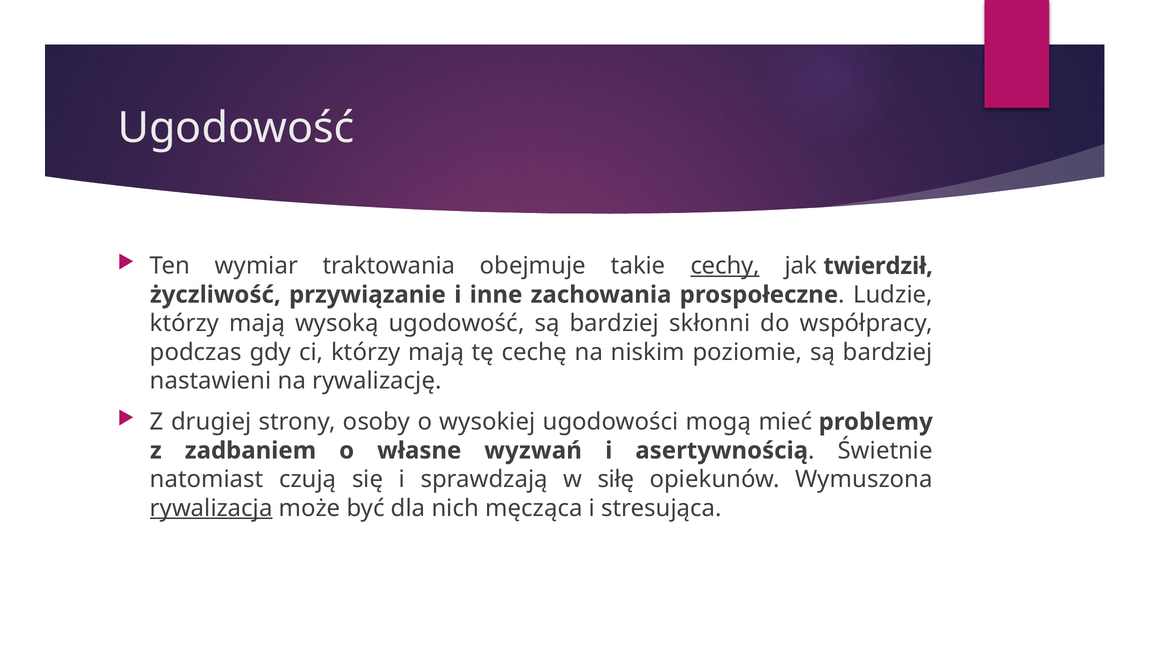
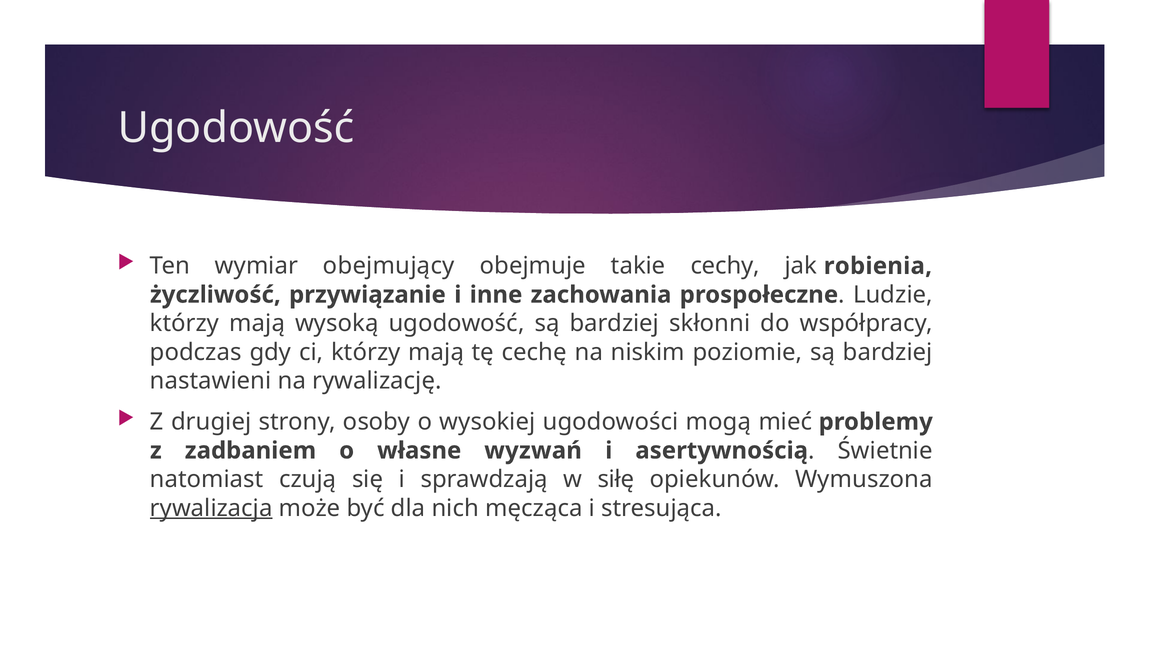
traktowania: traktowania -> obejmujący (389, 266)
cechy underline: present -> none (725, 266)
twierdził: twierdził -> robienia (878, 266)
